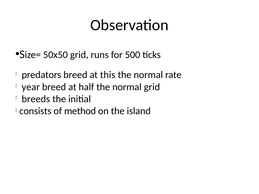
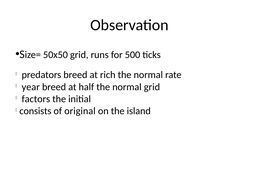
this: this -> rich (108, 75)
breeds: breeds -> factors (36, 99)
method: method -> original (80, 111)
